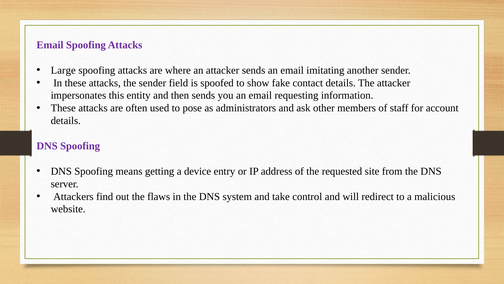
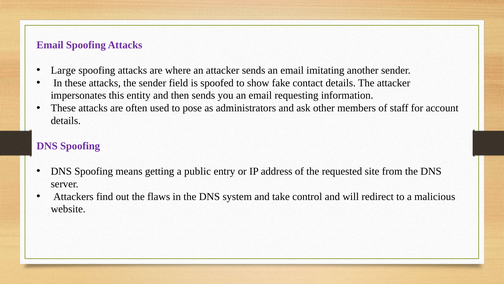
device: device -> public (198, 171)
